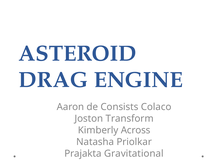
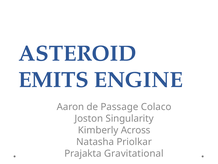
DRAG: DRAG -> EMITS (53, 80)
Consists: Consists -> Passage (119, 106)
Transform: Transform -> Singularity (130, 118)
